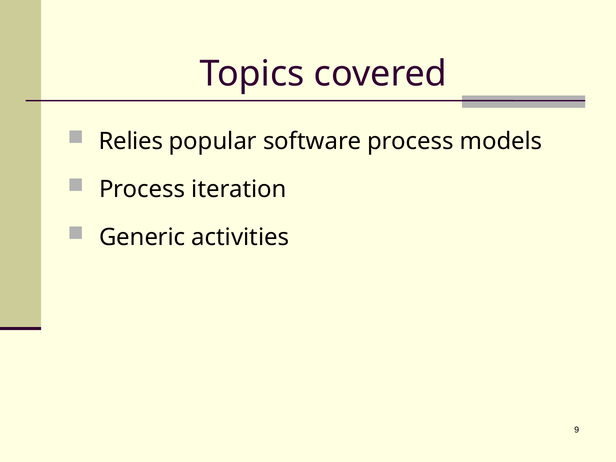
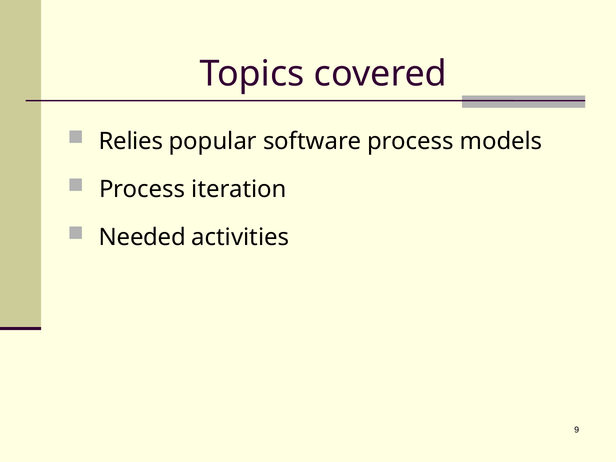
Generic: Generic -> Needed (142, 237)
